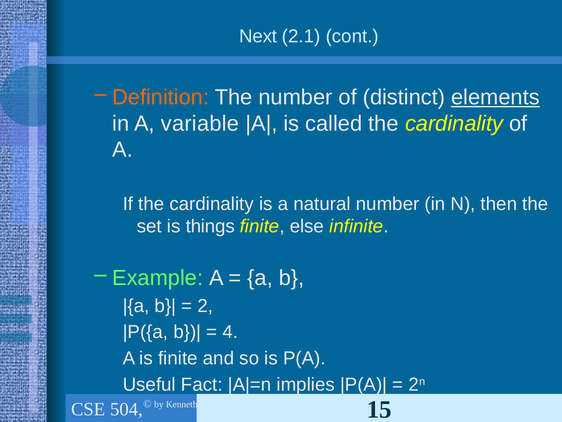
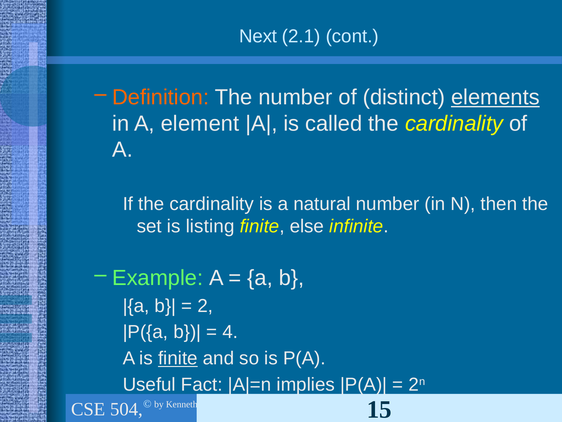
variable: variable -> element (200, 123)
things: things -> listing (210, 226)
finite underline: none -> present (178, 358)
